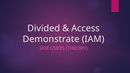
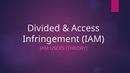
Demonstrate: Demonstrate -> Infringement (51, 39)
